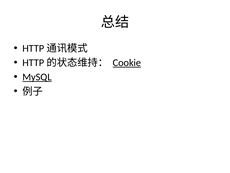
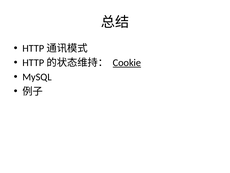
MySQL underline: present -> none (37, 77)
